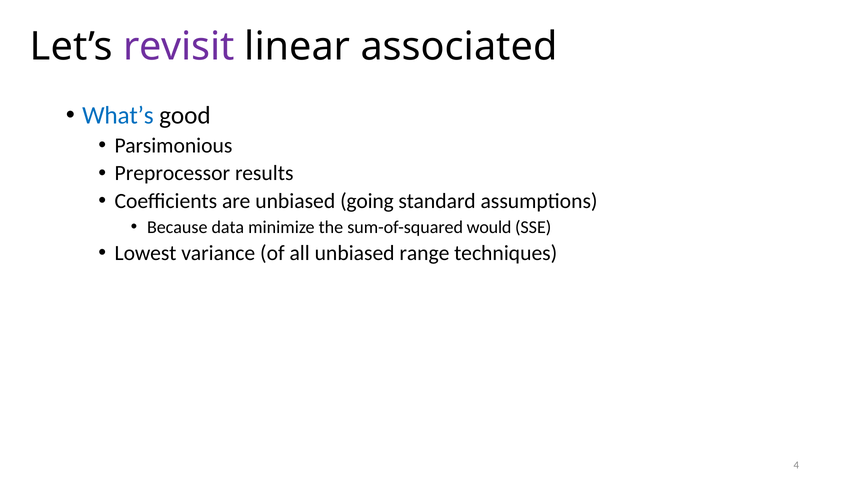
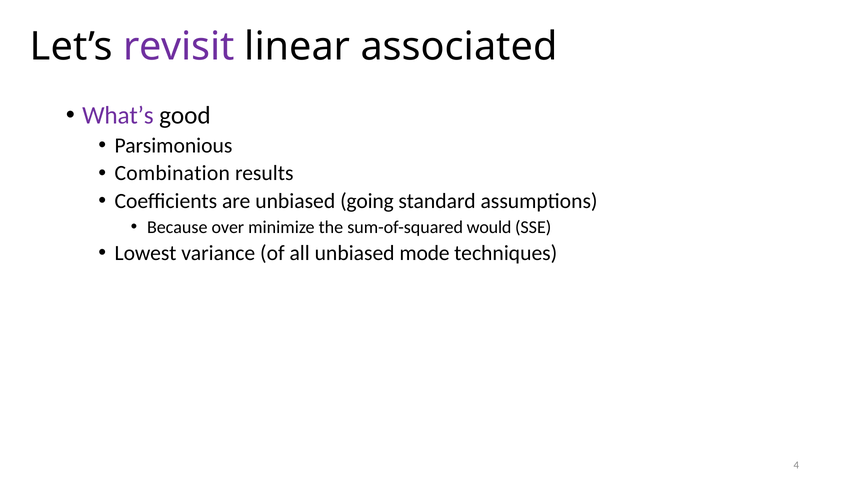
What’s colour: blue -> purple (118, 116)
Preprocessor: Preprocessor -> Combination (172, 173)
data: data -> over (228, 227)
range: range -> mode (425, 253)
